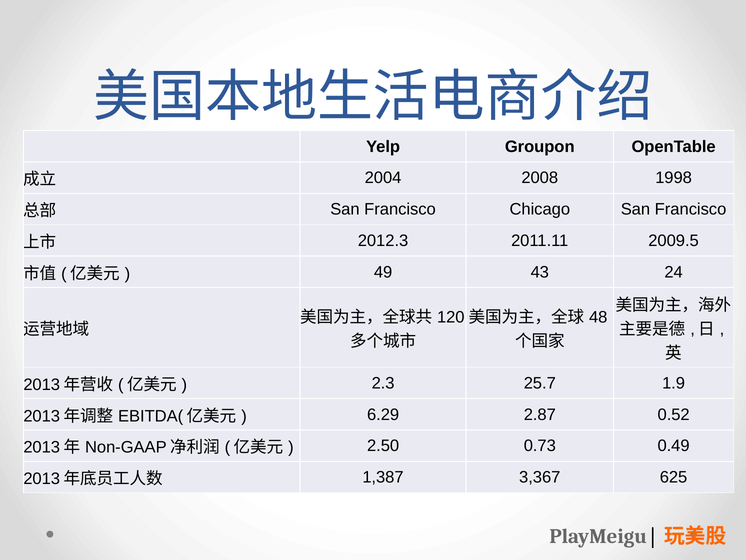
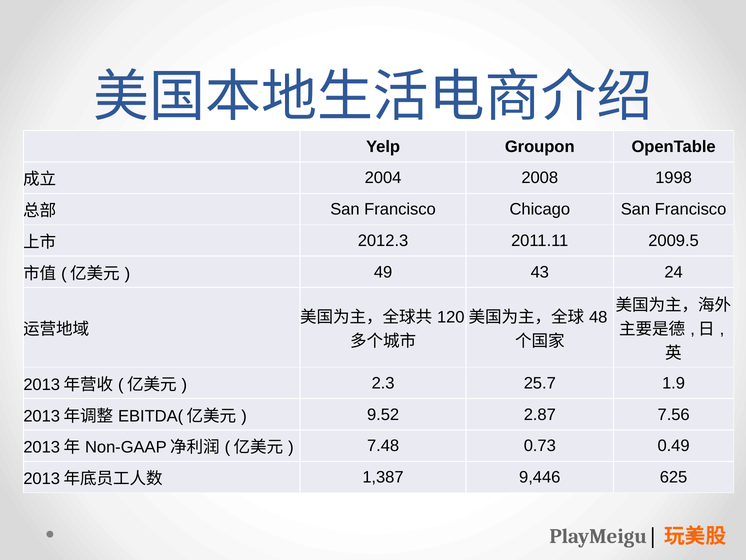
6.29: 6.29 -> 9.52 (383, 414)
0.52: 0.52 -> 7.56 (674, 414)
2.50: 2.50 -> 7.48 (383, 446)
3,367: 3,367 -> 9,446 (540, 477)
